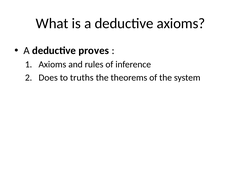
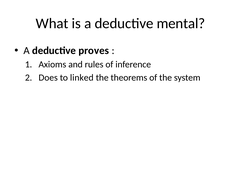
deductive axioms: axioms -> mental (181, 23)
truths: truths -> linked (82, 78)
